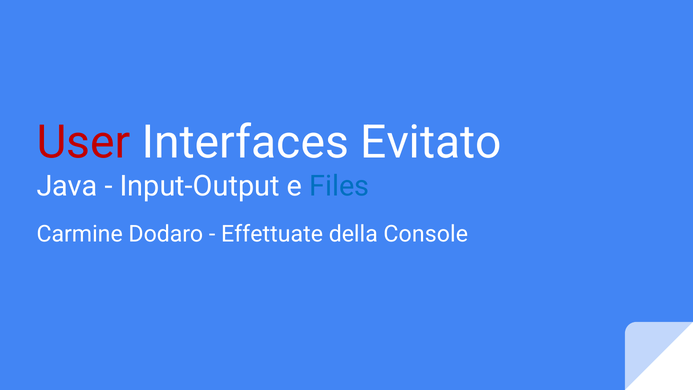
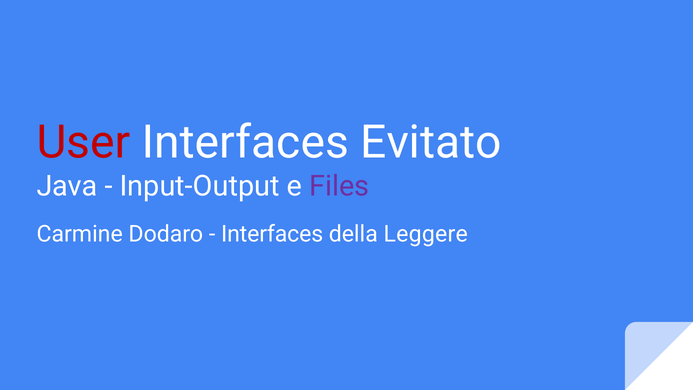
Files colour: blue -> purple (339, 186)
Effettuate: Effettuate -> Interfaces (272, 234)
Console: Console -> Leggere (426, 234)
